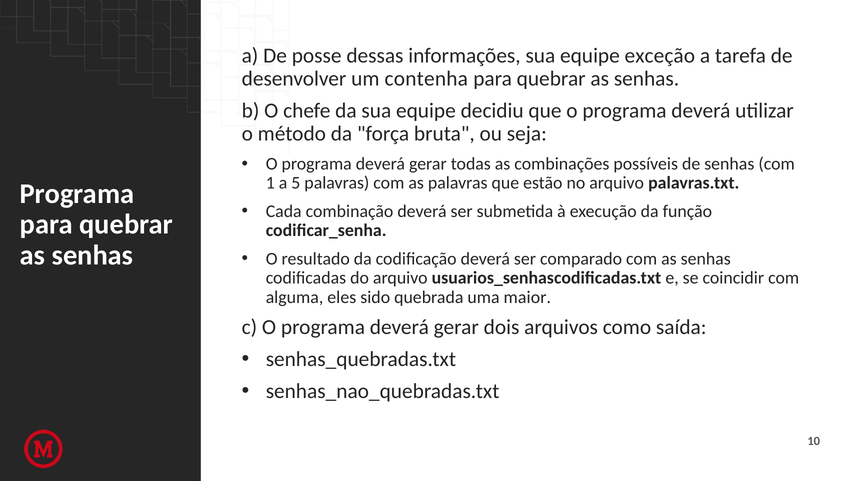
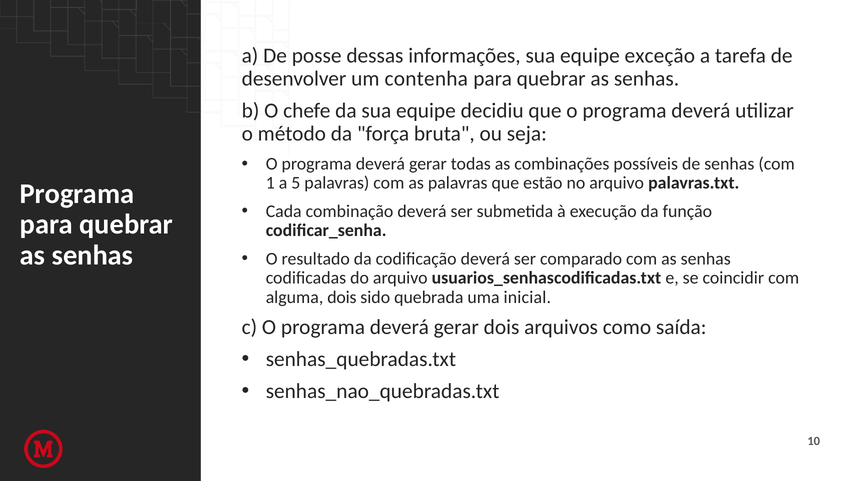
alguma eles: eles -> dois (342, 297)
maior: maior -> inicial (527, 297)
